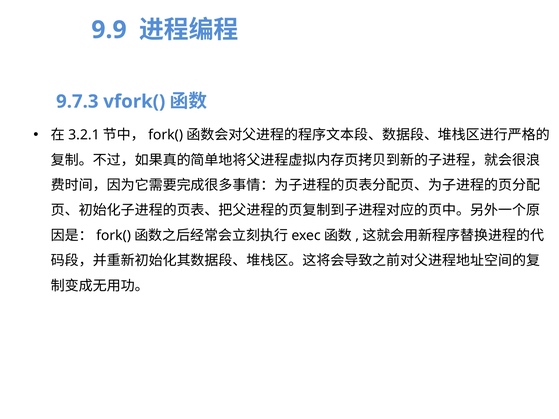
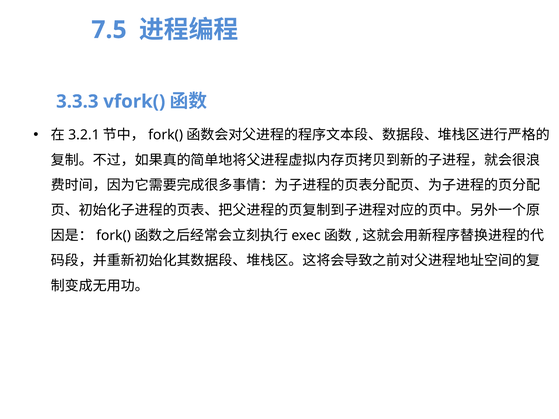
9.9: 9.9 -> 7.5 (109, 30)
9.7.3: 9.7.3 -> 3.3.3 (77, 102)
